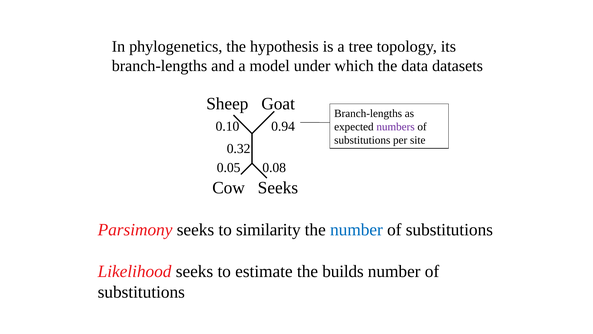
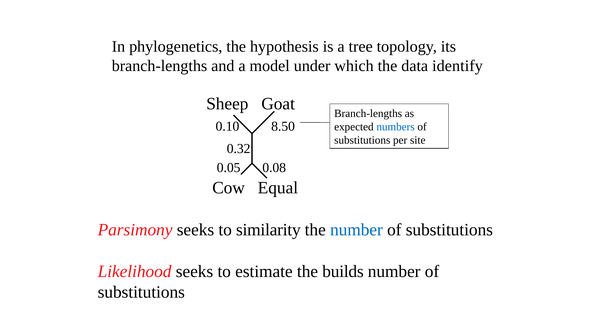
datasets: datasets -> identify (457, 66)
0.94: 0.94 -> 8.50 (283, 126)
numbers colour: purple -> blue (396, 127)
Cow Seeks: Seeks -> Equal (278, 188)
